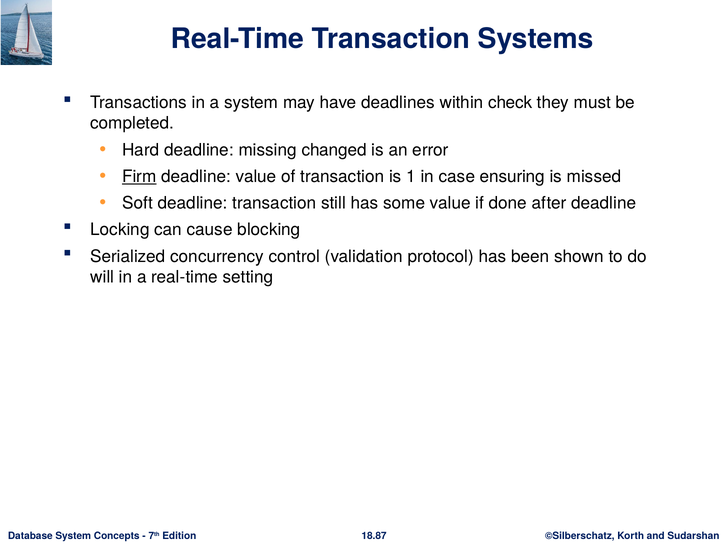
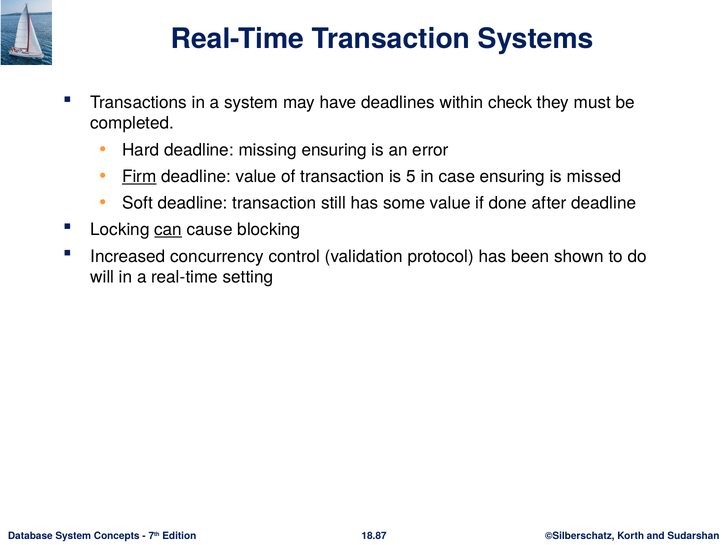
missing changed: changed -> ensuring (334, 150)
1: 1 -> 5 (411, 177)
can underline: none -> present (168, 230)
Serialized: Serialized -> Increased (128, 256)
